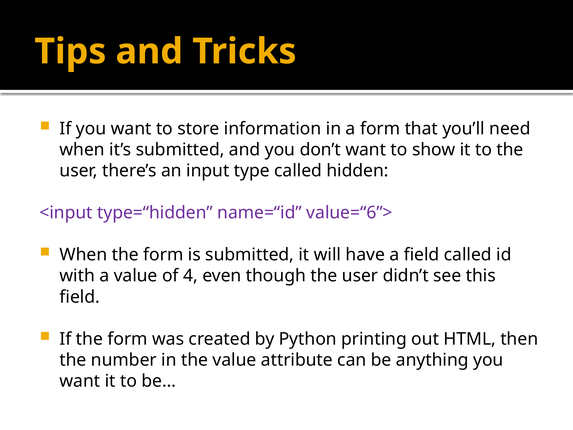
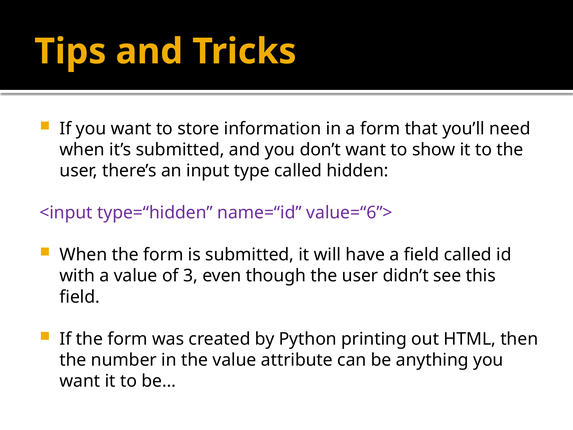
4: 4 -> 3 (191, 276)
